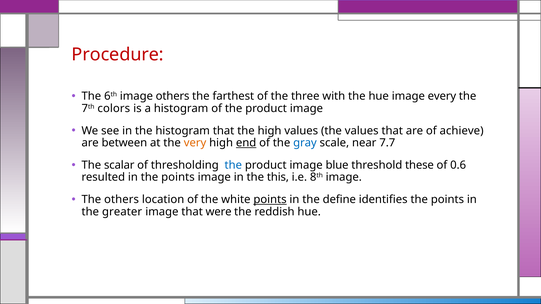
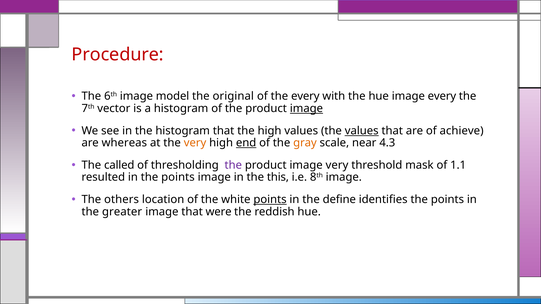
image others: others -> model (173, 96)
farthest: farthest -> original (233, 96)
the three: three -> every (305, 96)
colors: colors -> vector (114, 109)
image underline: none -> present (306, 109)
values underline: none -> present (362, 131)
between: between -> whereas (124, 143)
gray colour: blue -> orange (305, 143)
7.7: 7.7 -> 4.3 (387, 143)
scalar: scalar -> called (119, 165)
the colour: blue -> purple (233, 165)
image blue: blue -> very (337, 165)
these: these -> mask (419, 165)
0.6: 0.6 -> 1.1 (458, 165)
